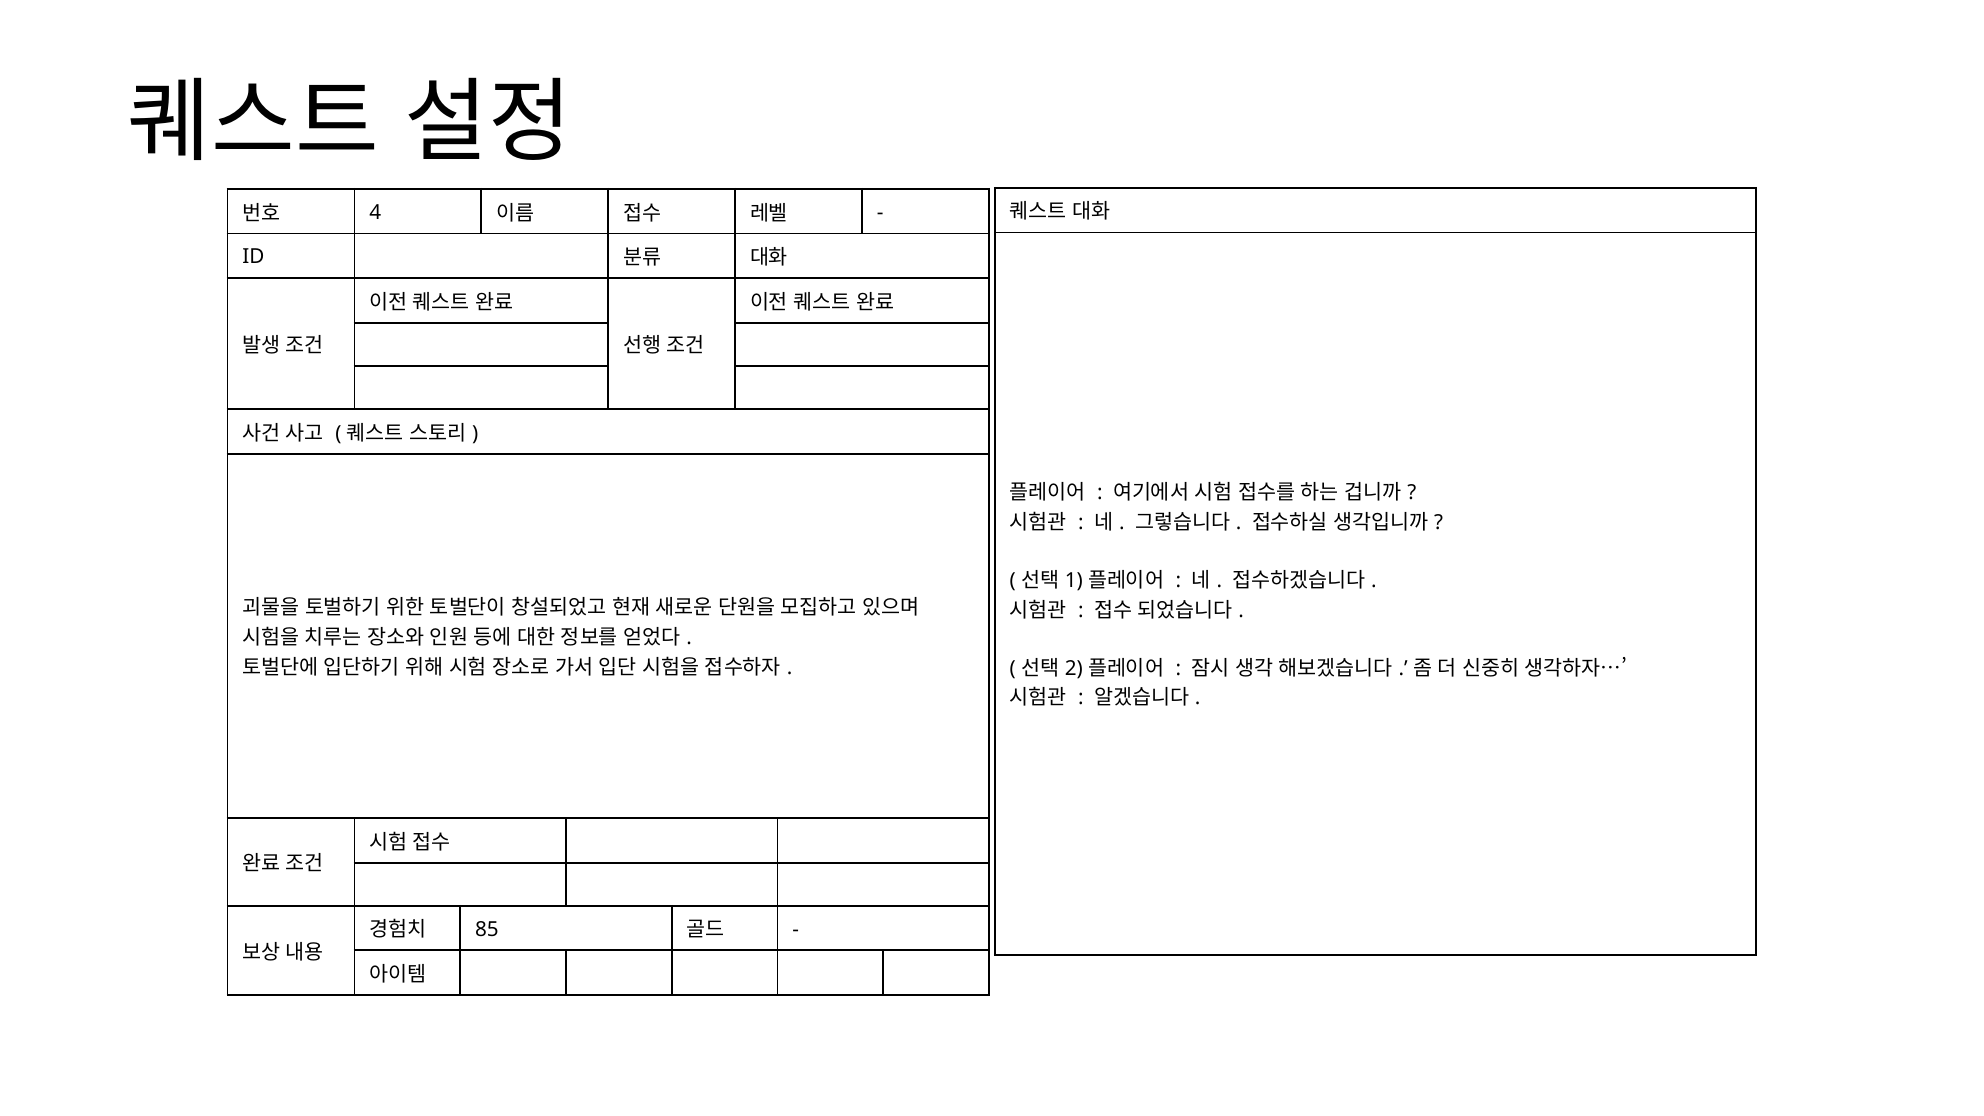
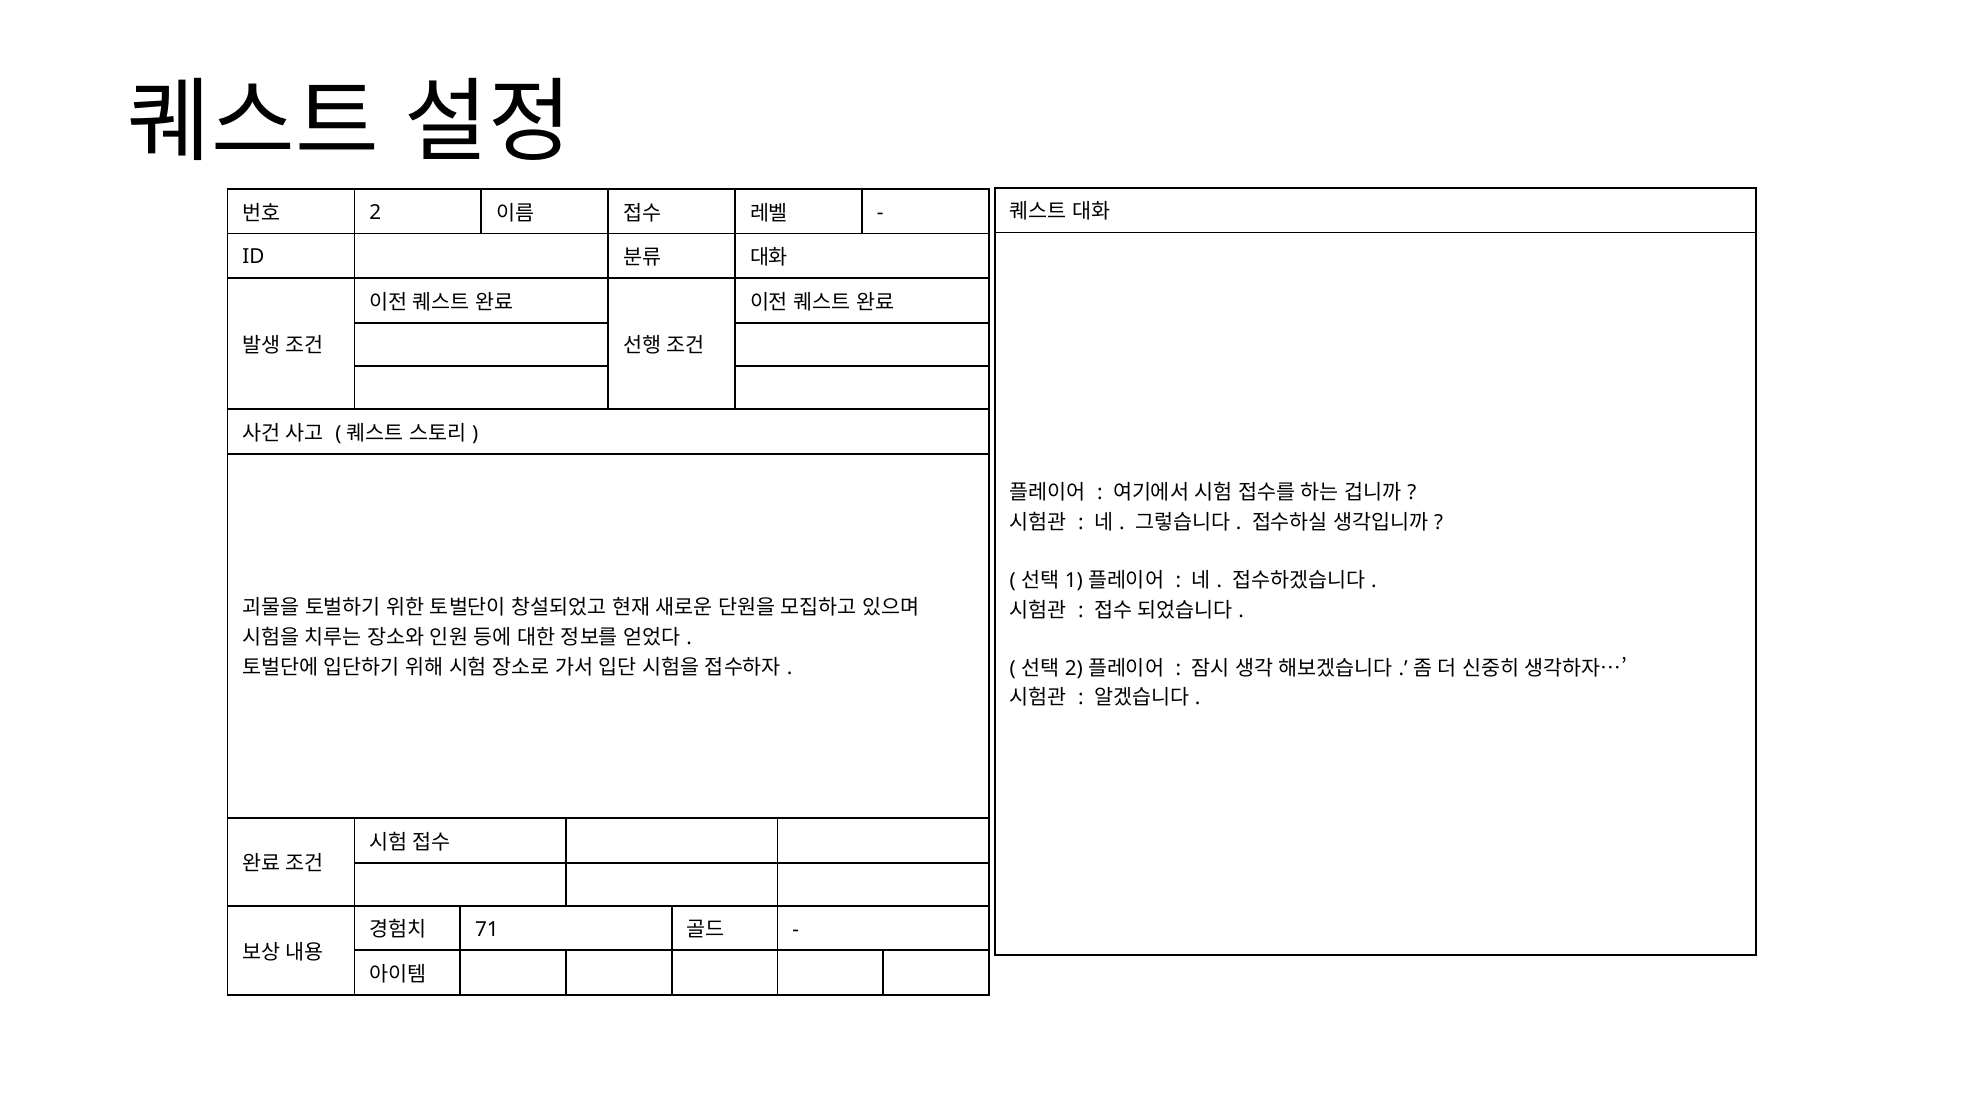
4: 4 -> 2 (375, 212)
85: 85 -> 71 (487, 929)
